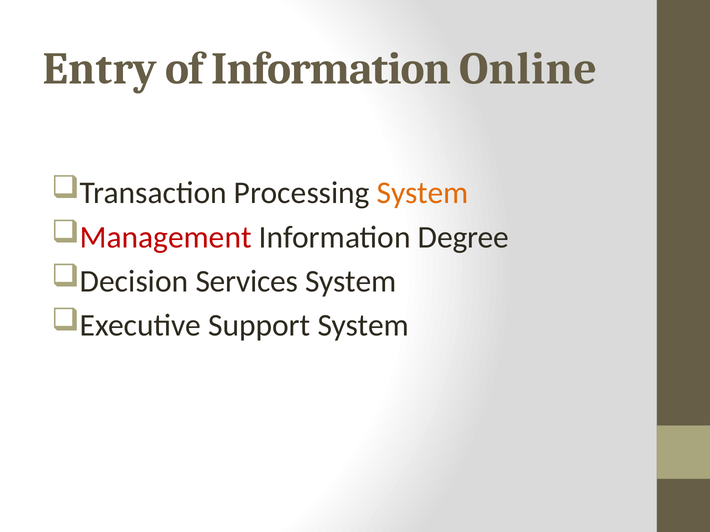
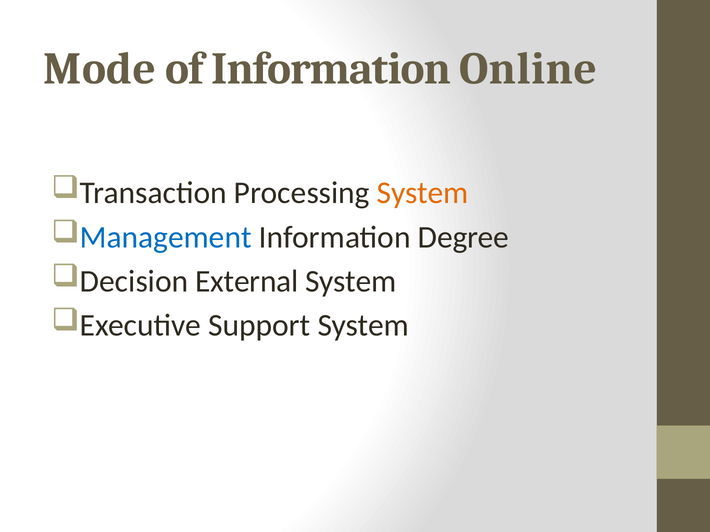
Entry: Entry -> Mode (100, 69)
Management colour: red -> blue (166, 237)
Services: Services -> External (247, 282)
